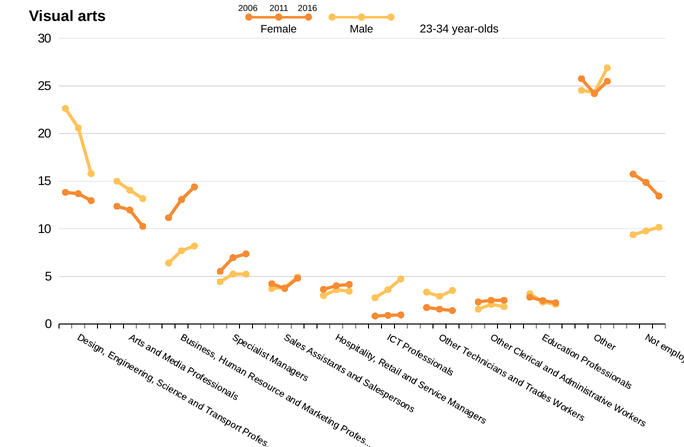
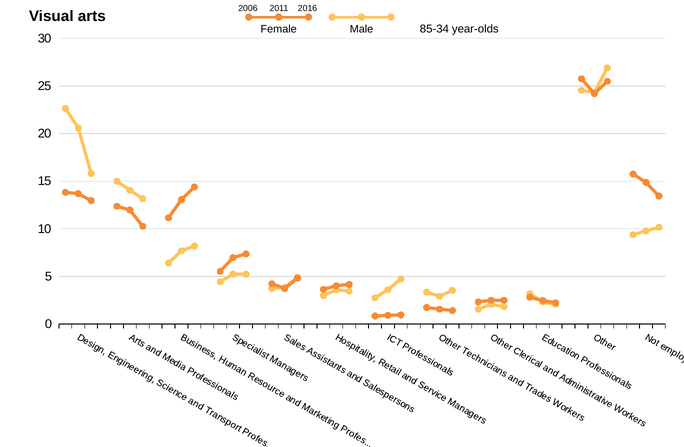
23-34: 23-34 -> 85-34 (434, 29)
